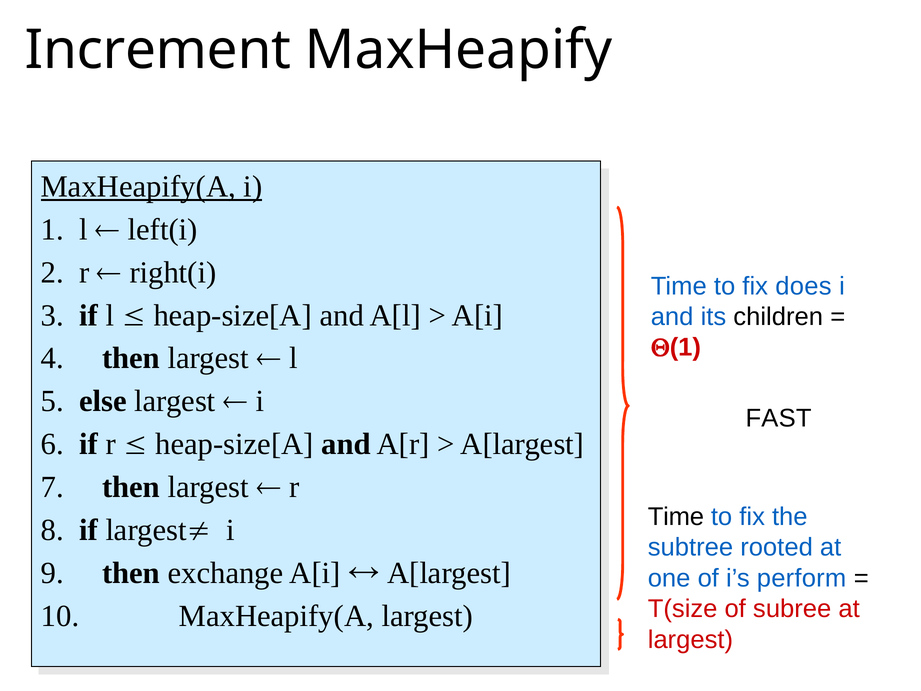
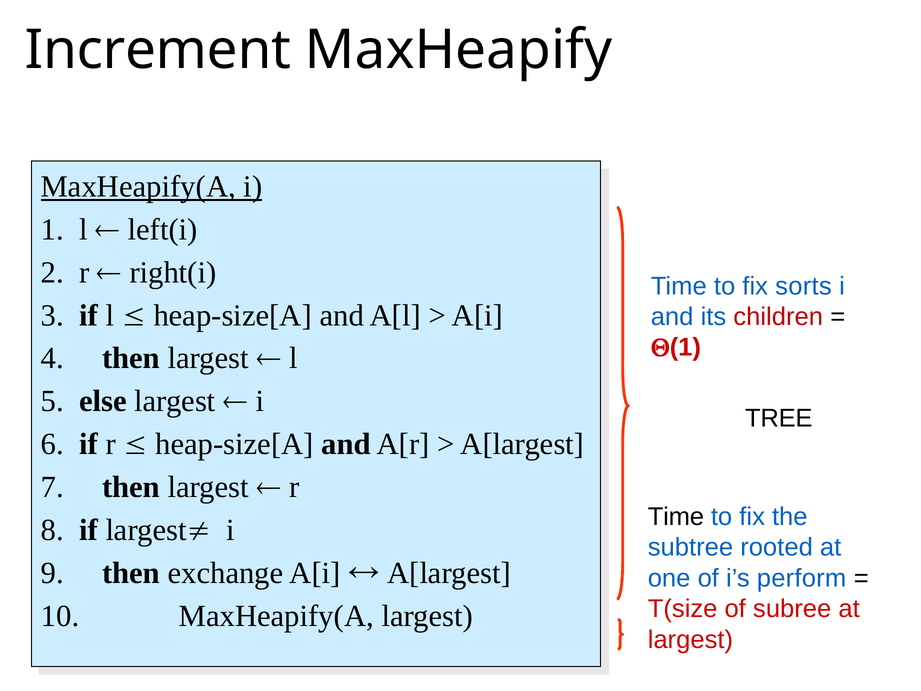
does: does -> sorts (803, 286)
children colour: black -> red (778, 317)
FAST: FAST -> TREE (779, 418)
